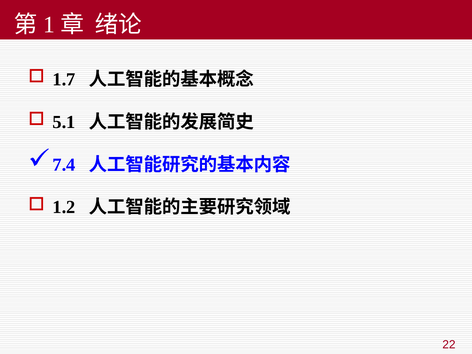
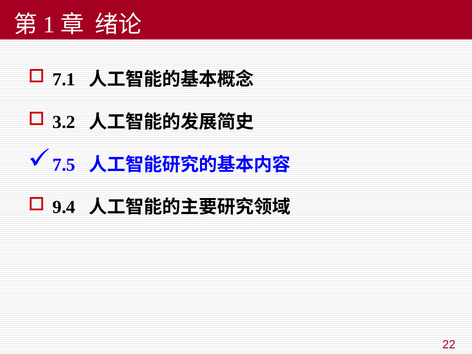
1.7: 1.7 -> 7.1 (64, 79)
5.1: 5.1 -> 3.2 (64, 122)
7.4: 7.4 -> 7.5 (64, 165)
1.2: 1.2 -> 9.4 (64, 207)
